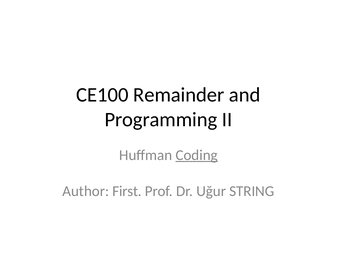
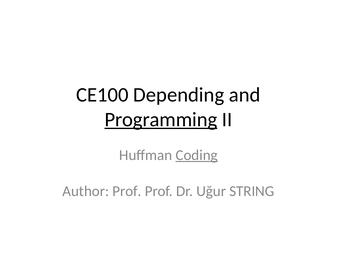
Remainder: Remainder -> Depending (179, 95)
Programming underline: none -> present (161, 119)
Author First: First -> Prof (127, 191)
